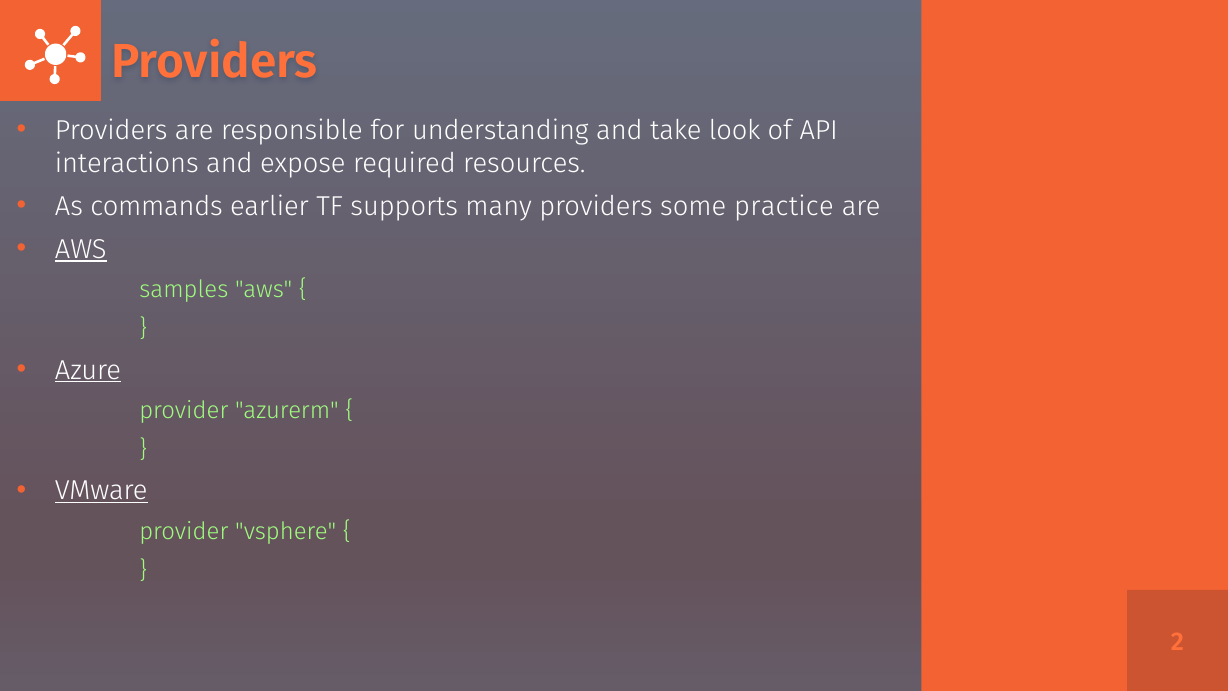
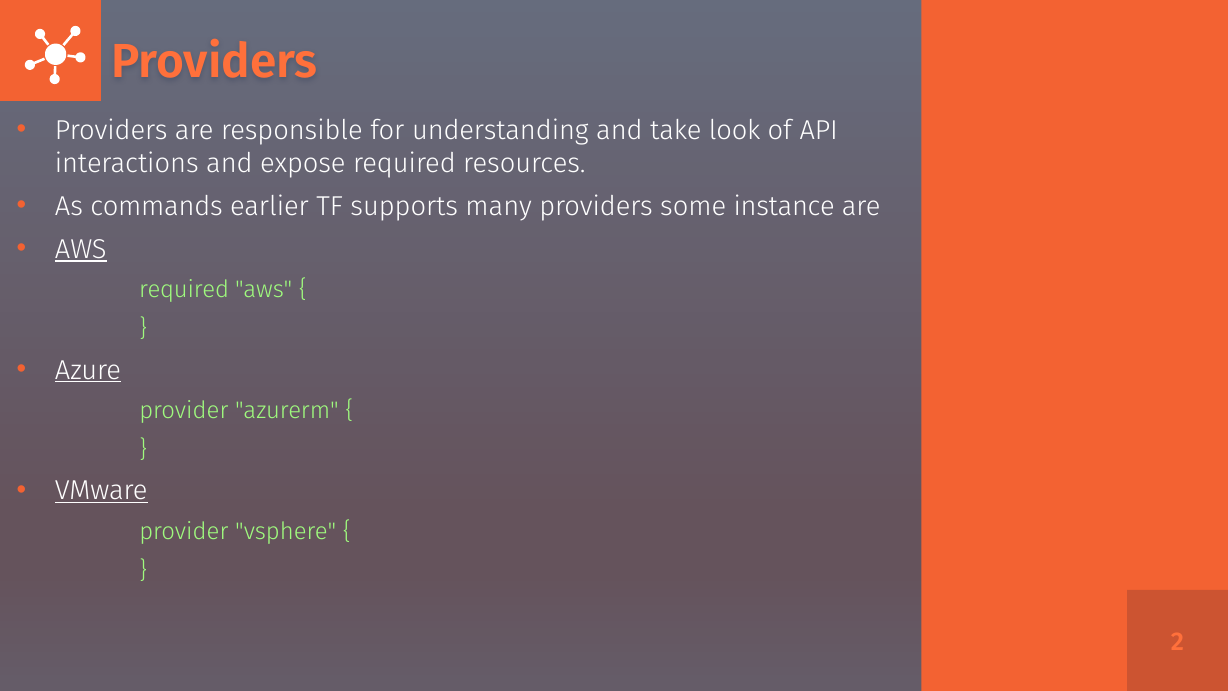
practice: practice -> instance (784, 206)
samples: samples -> required (184, 290)
